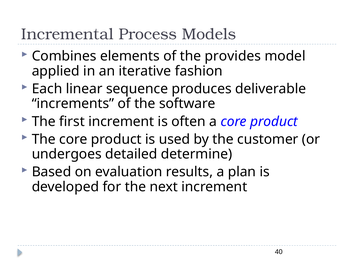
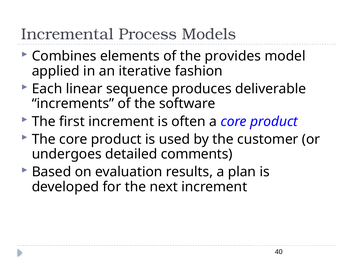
determine: determine -> comments (197, 154)
